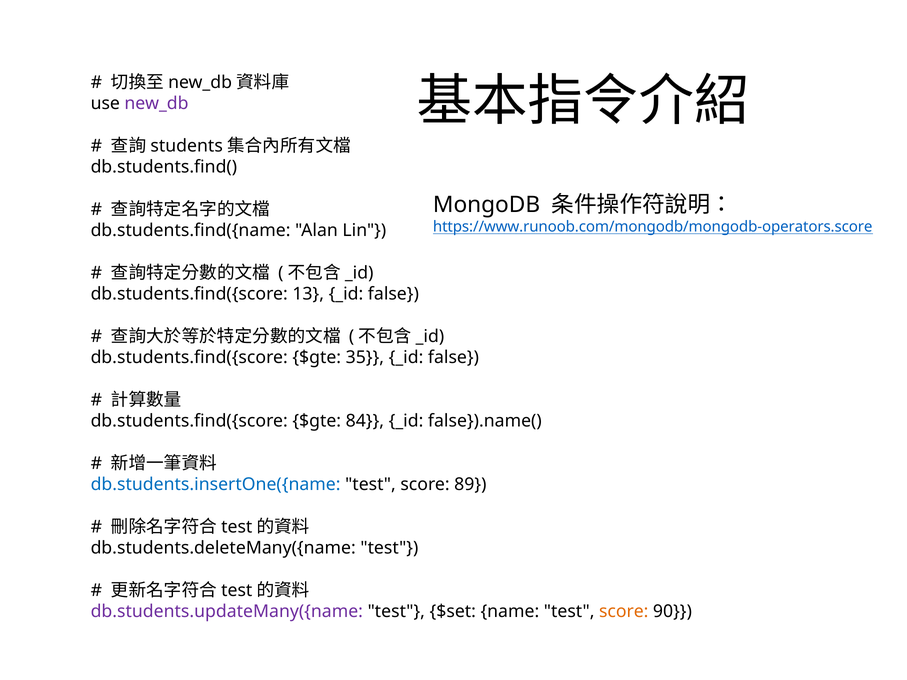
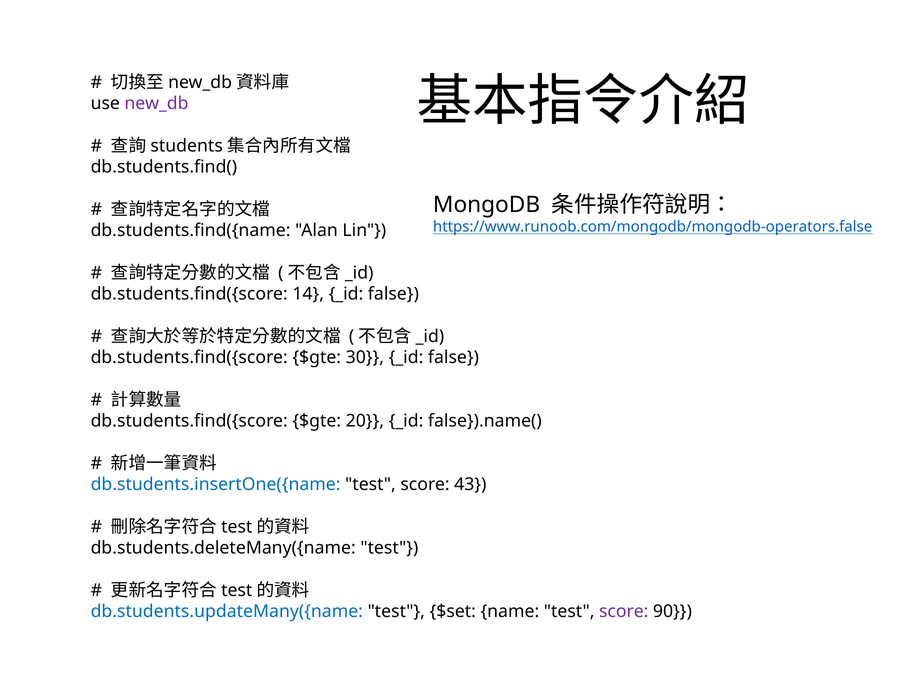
https://www.runoob.com/mongodb/mongodb-operators.score: https://www.runoob.com/mongodb/mongodb-operators.score -> https://www.runoob.com/mongodb/mongodb-operators.false (653, 227)
13: 13 -> 14 (308, 294)
35: 35 -> 30 (365, 358)
84: 84 -> 20 (365, 421)
89: 89 -> 43 (470, 485)
db.students.updateMany({name colour: purple -> blue (227, 612)
score colour: orange -> purple (624, 612)
